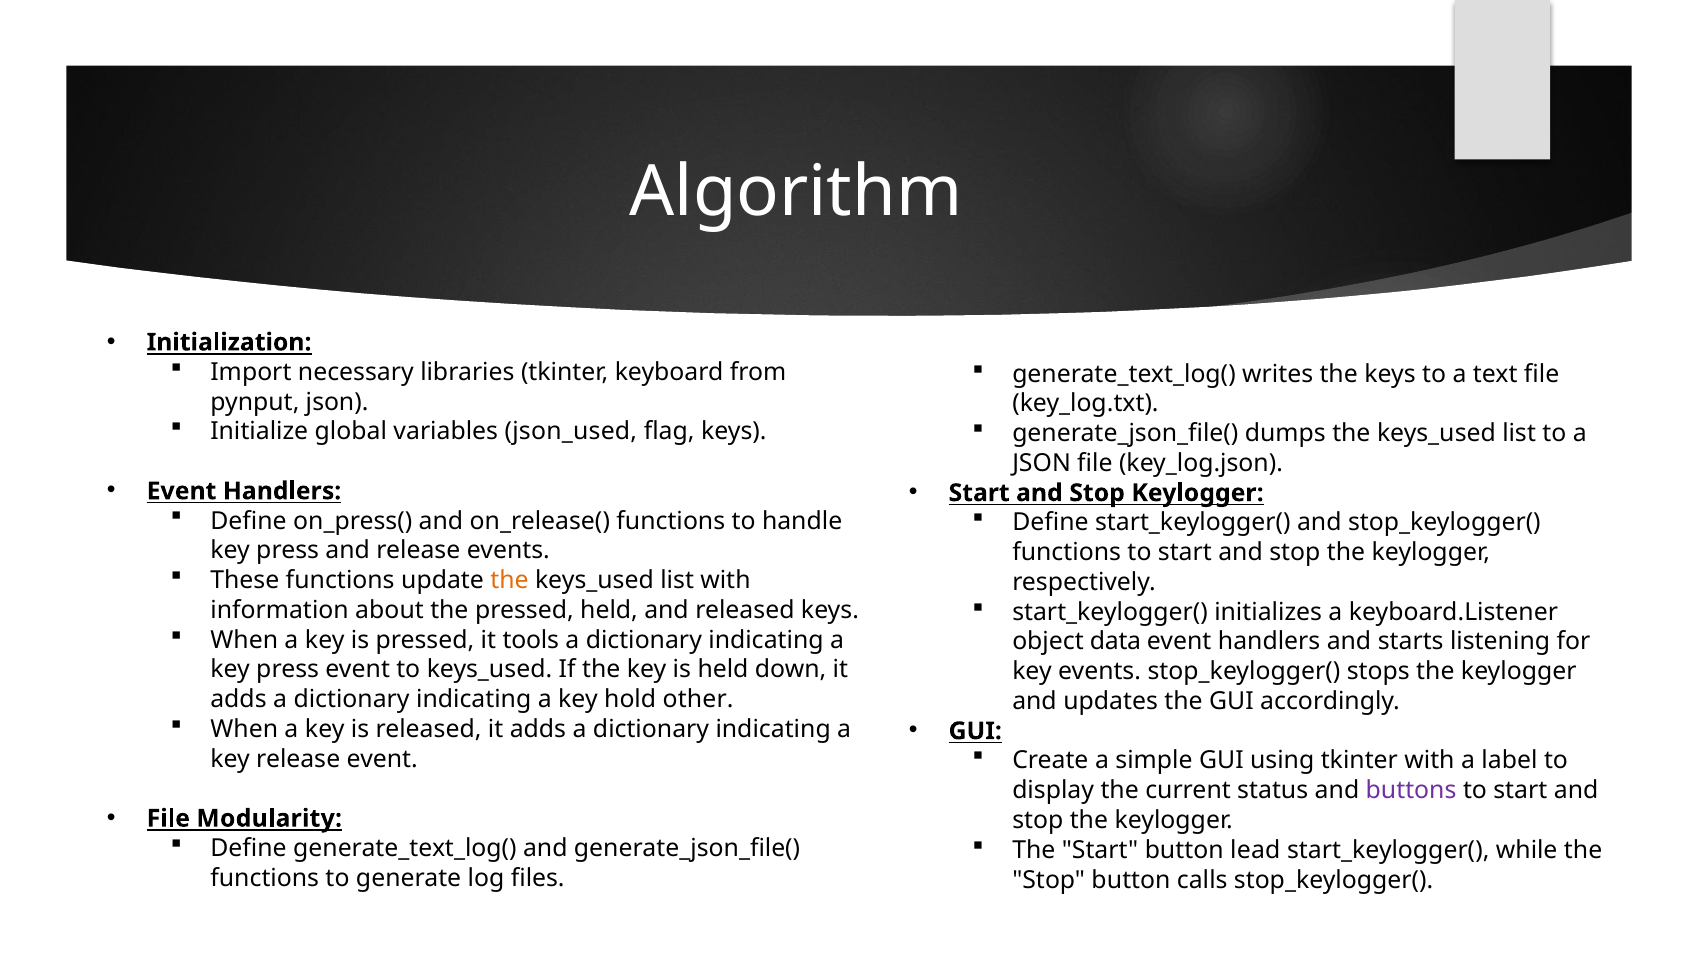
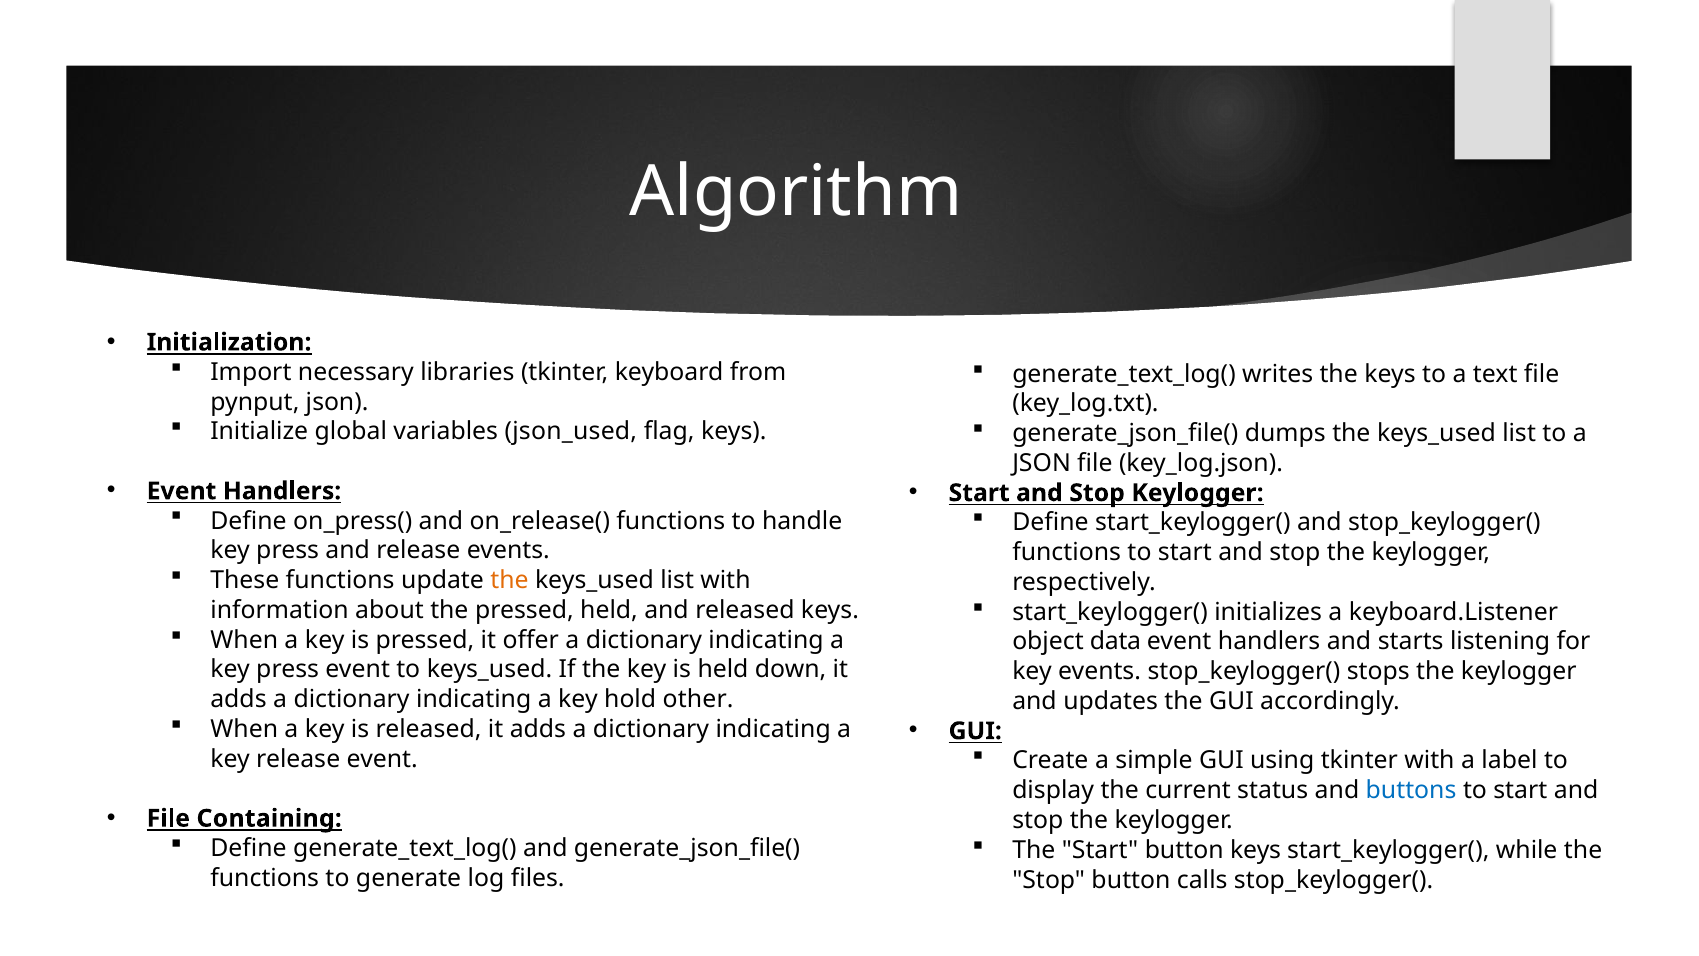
tools: tools -> offer (531, 640)
buttons colour: purple -> blue (1411, 790)
Modularity: Modularity -> Containing (269, 818)
button lead: lead -> keys (1256, 850)
